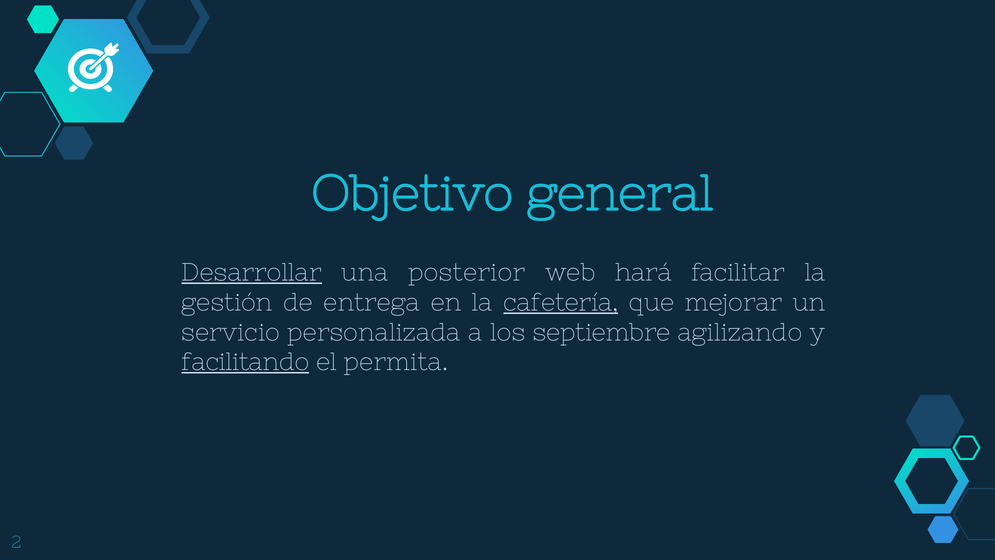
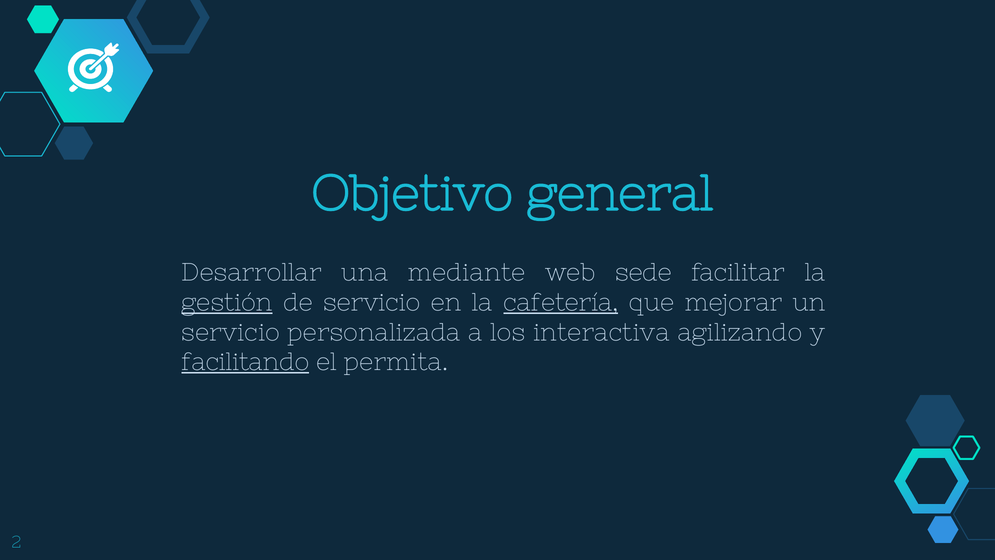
Desarrollar underline: present -> none (252, 272)
posterior: posterior -> mediante (467, 272)
hará: hará -> sede (644, 272)
gestión underline: none -> present (227, 302)
de entrega: entrega -> servicio (372, 302)
septiembre: septiembre -> interactiva (601, 332)
